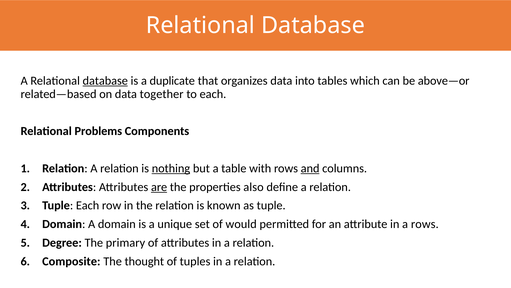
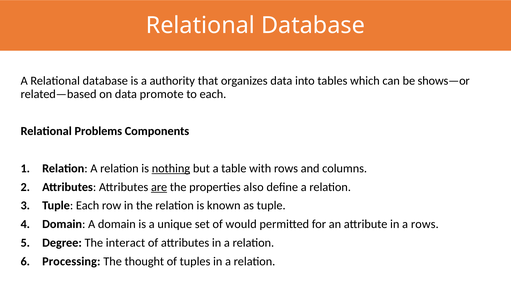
database underline: present -> none (105, 81)
duplicate: duplicate -> authority (172, 81)
above—or: above—or -> shows—or (444, 81)
together: together -> promote (162, 94)
and underline: present -> none (310, 168)
primary: primary -> interact (125, 242)
Composite: Composite -> Processing (71, 261)
